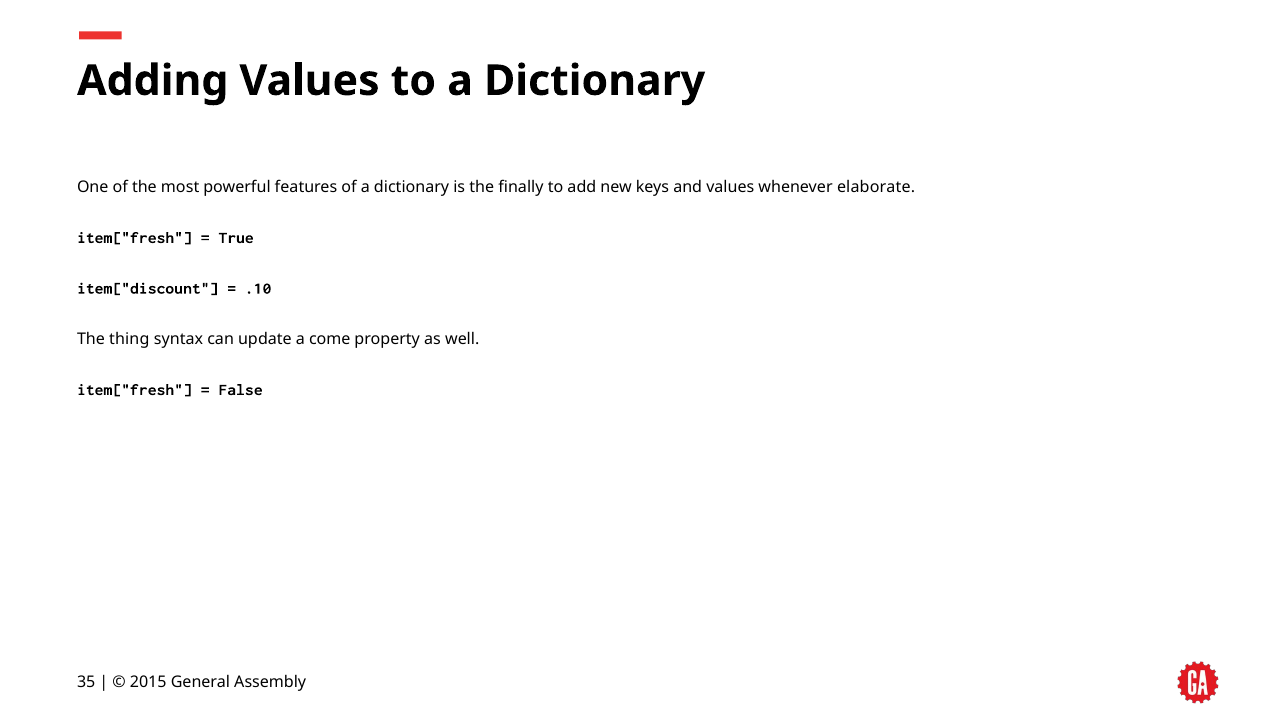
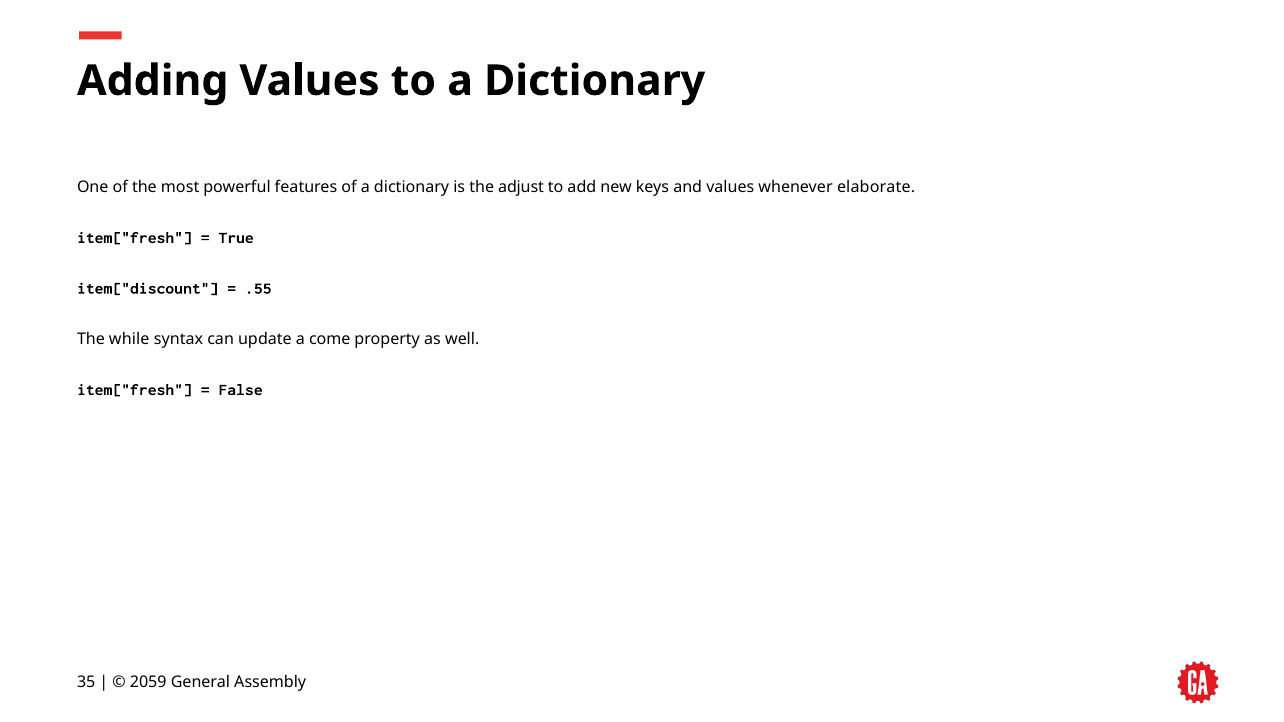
finally: finally -> adjust (521, 187)
.10: .10 -> .55 (258, 288)
thing: thing -> while (129, 339)
2015: 2015 -> 2059 (148, 682)
